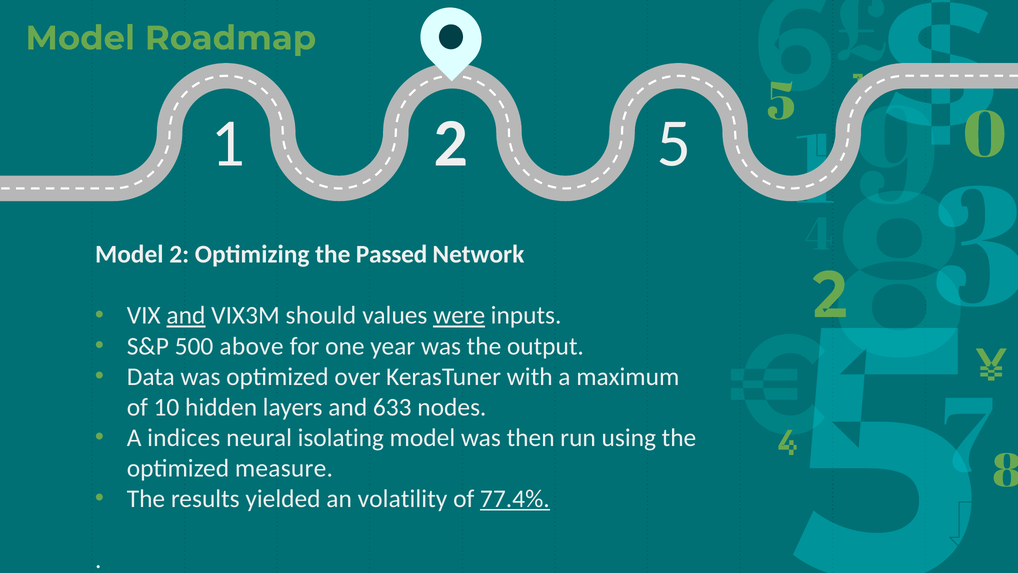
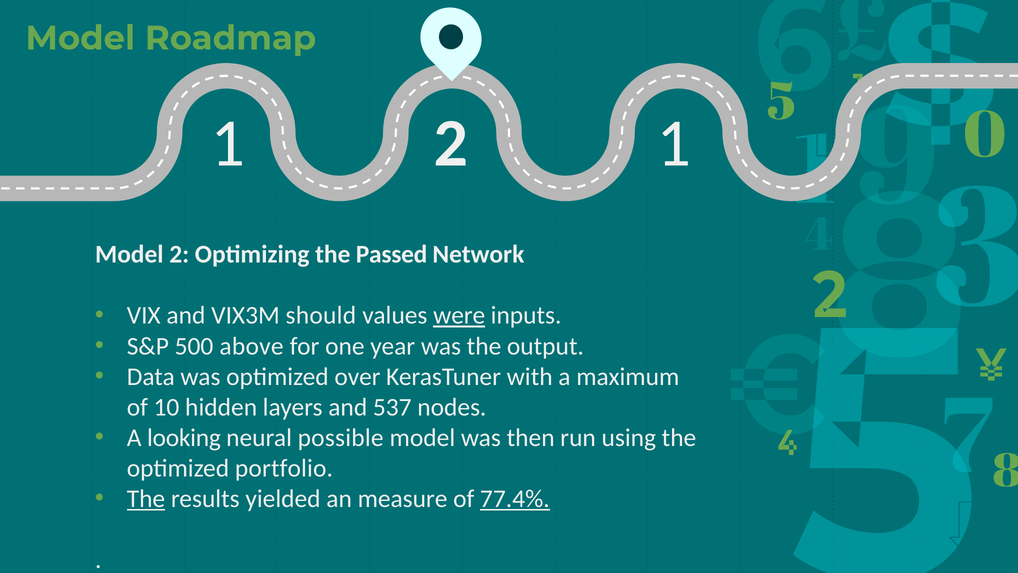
1 5: 5 -> 1 (674, 143)
and underline: present -> none (186, 315)
633: 633 -> 537 (392, 407)
indices: indices -> looking (184, 438)
isolating: isolating -> possible (341, 438)
measure: measure -> portfolio (284, 468)
The underline: none -> present (146, 499)
volatility: volatility -> measure (403, 499)
